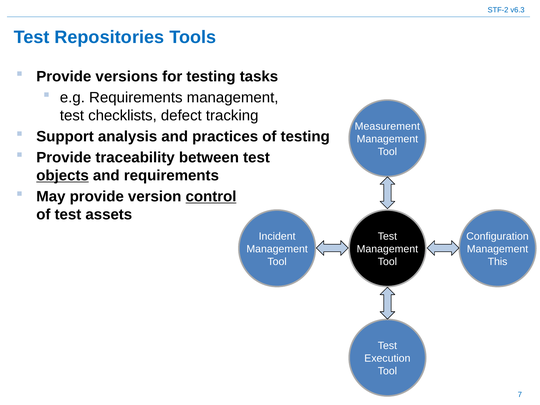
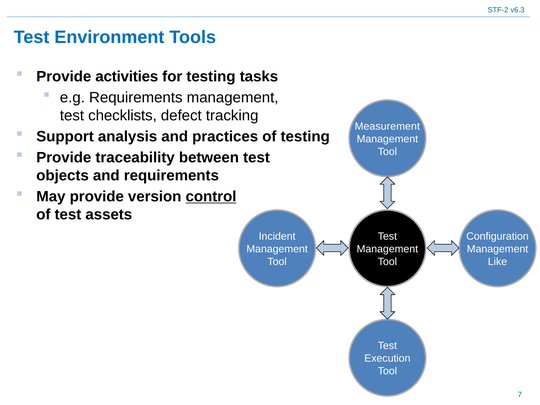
Repositories: Repositories -> Environment (109, 37)
versions: versions -> activities (127, 77)
objects underline: present -> none (63, 176)
This: This -> Like (498, 262)
